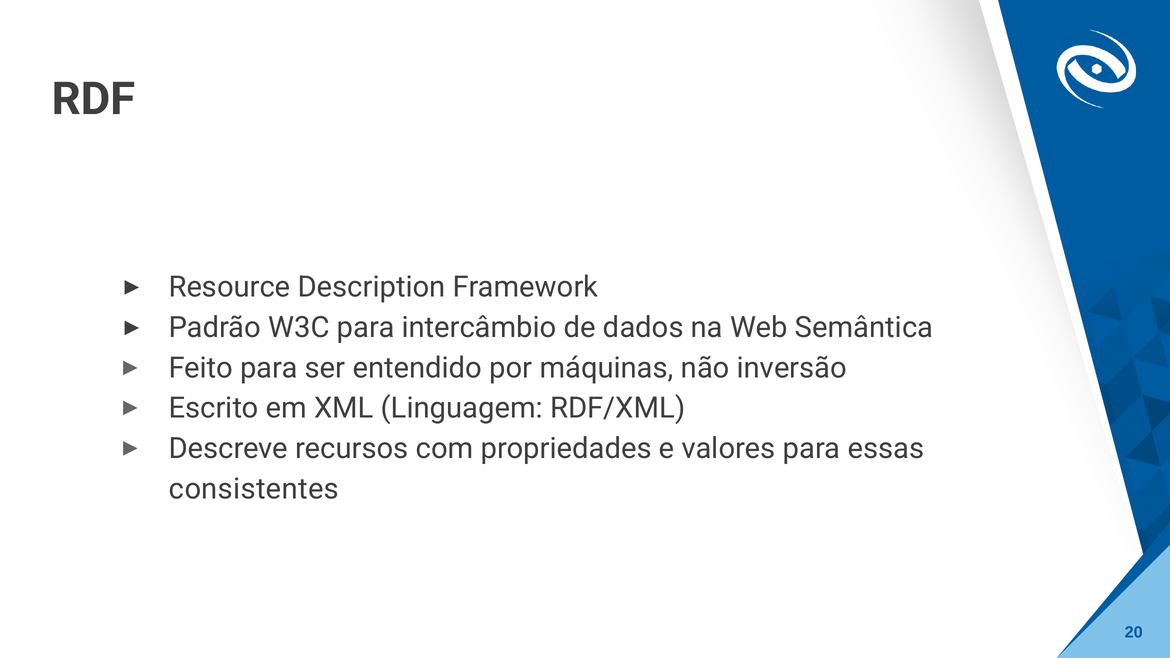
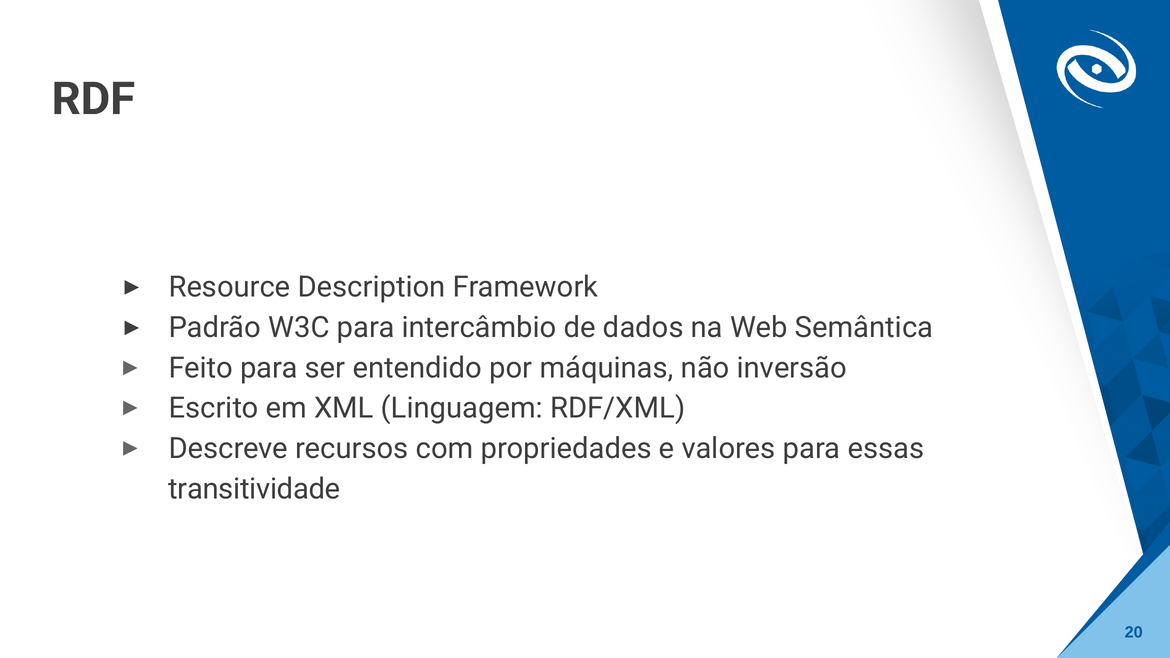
consistentes: consistentes -> transitividade (254, 489)
